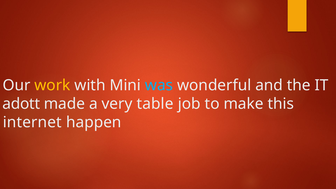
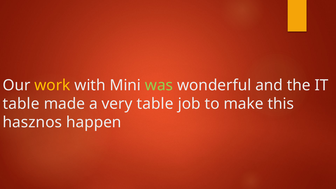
was colour: light blue -> light green (159, 85)
adott: adott -> table (21, 104)
internet: internet -> hasznos (32, 122)
